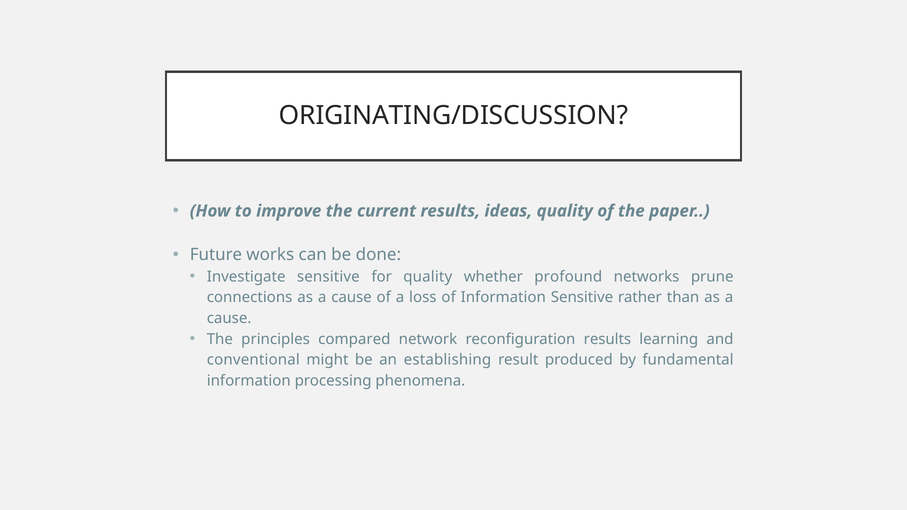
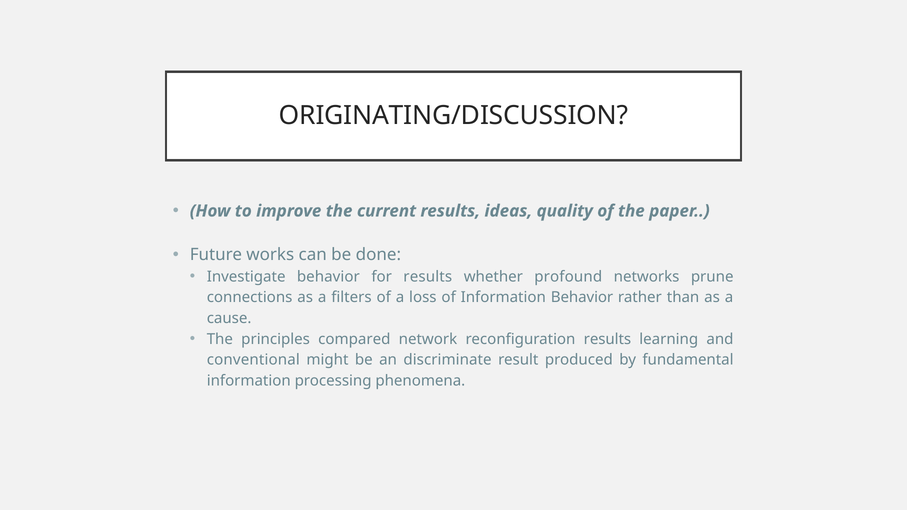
Investigate sensitive: sensitive -> behavior (328, 277)
for quality: quality -> results (428, 277)
connections as a cause: cause -> filters (351, 298)
Information Sensitive: Sensitive -> Behavior (582, 298)
establishing: establishing -> discriminate (448, 360)
